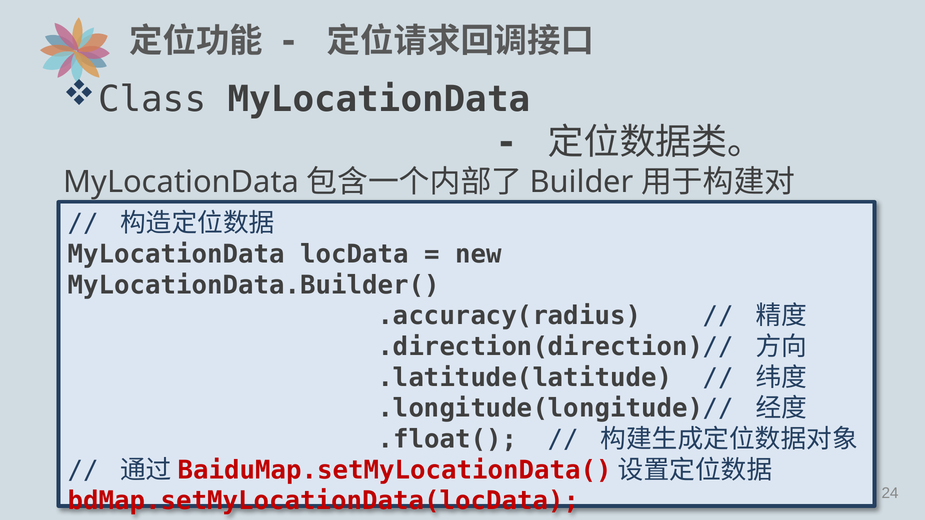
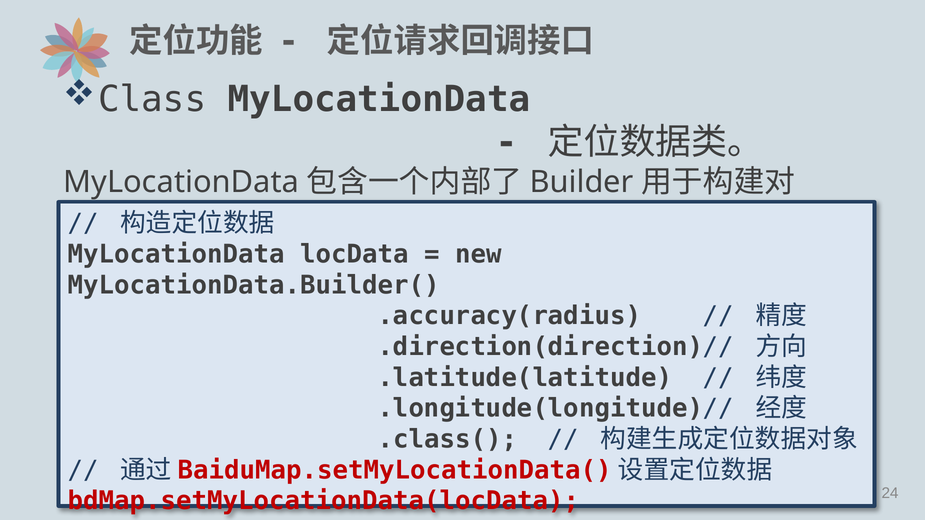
.float(: .float( -> .class( (447, 440)
